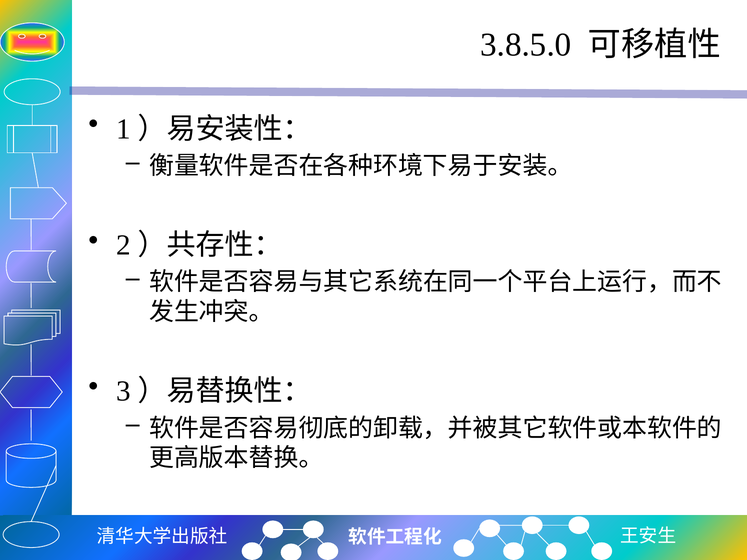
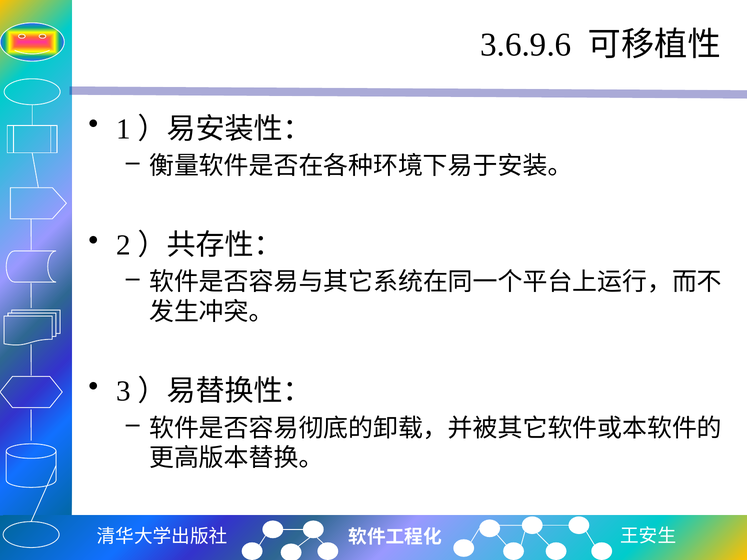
3.8.5.0: 3.8.5.0 -> 3.6.9.6 (526, 45)
